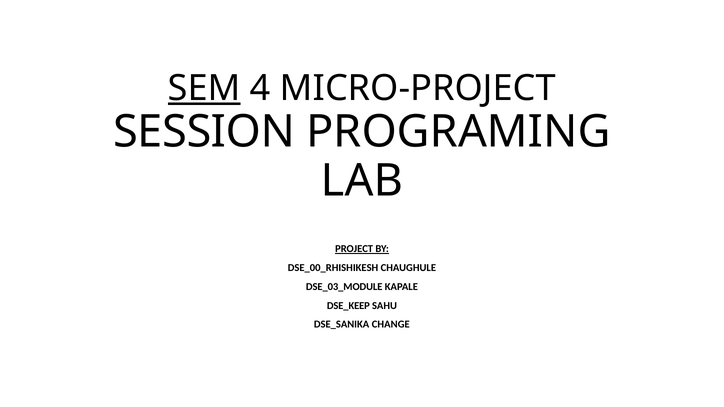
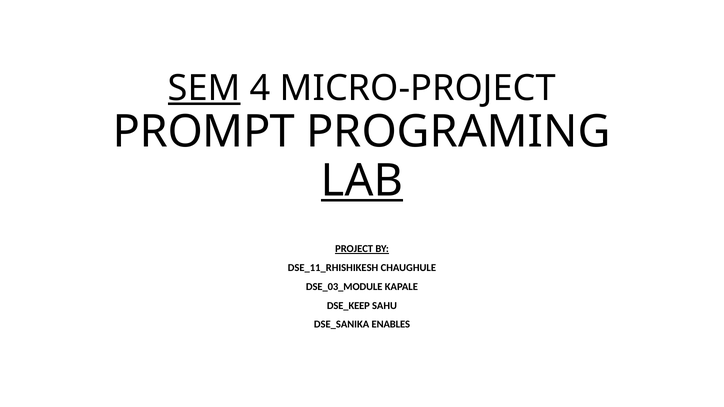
SESSION: SESSION -> PROMPT (204, 132)
LAB underline: none -> present (362, 181)
DSE_00_RHISHIKESH: DSE_00_RHISHIKESH -> DSE_11_RHISHIKESH (333, 268)
CHANGE: CHANGE -> ENABLES (391, 325)
